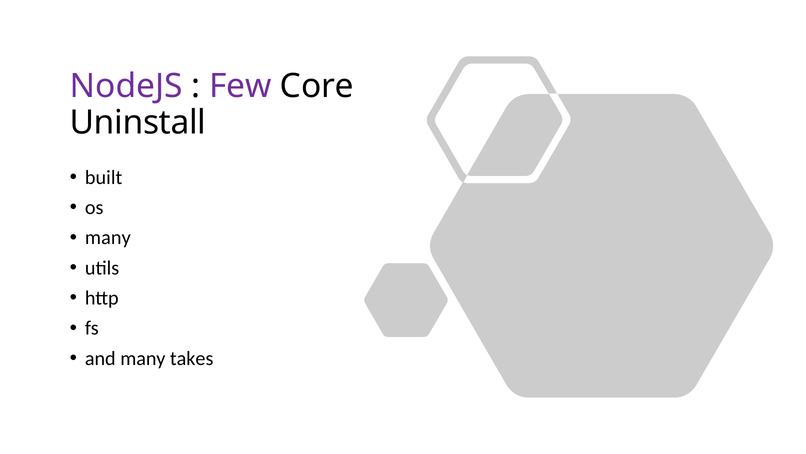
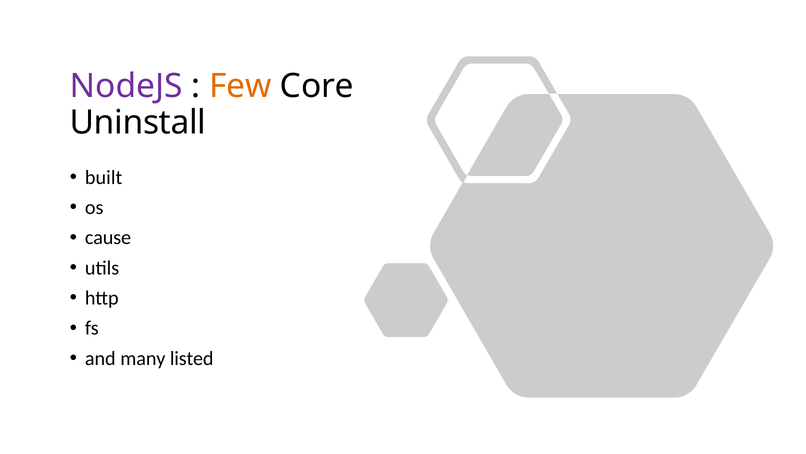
Few colour: purple -> orange (240, 86)
many: many -> cause (108, 237)
takes: takes -> listed (192, 358)
